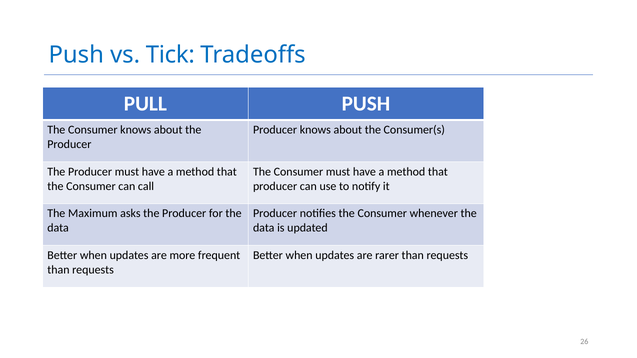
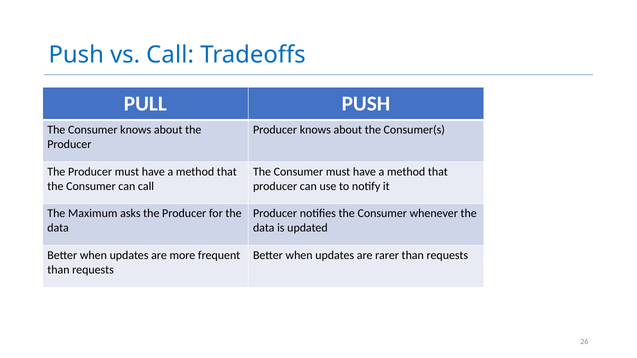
vs Tick: Tick -> Call (170, 55)
